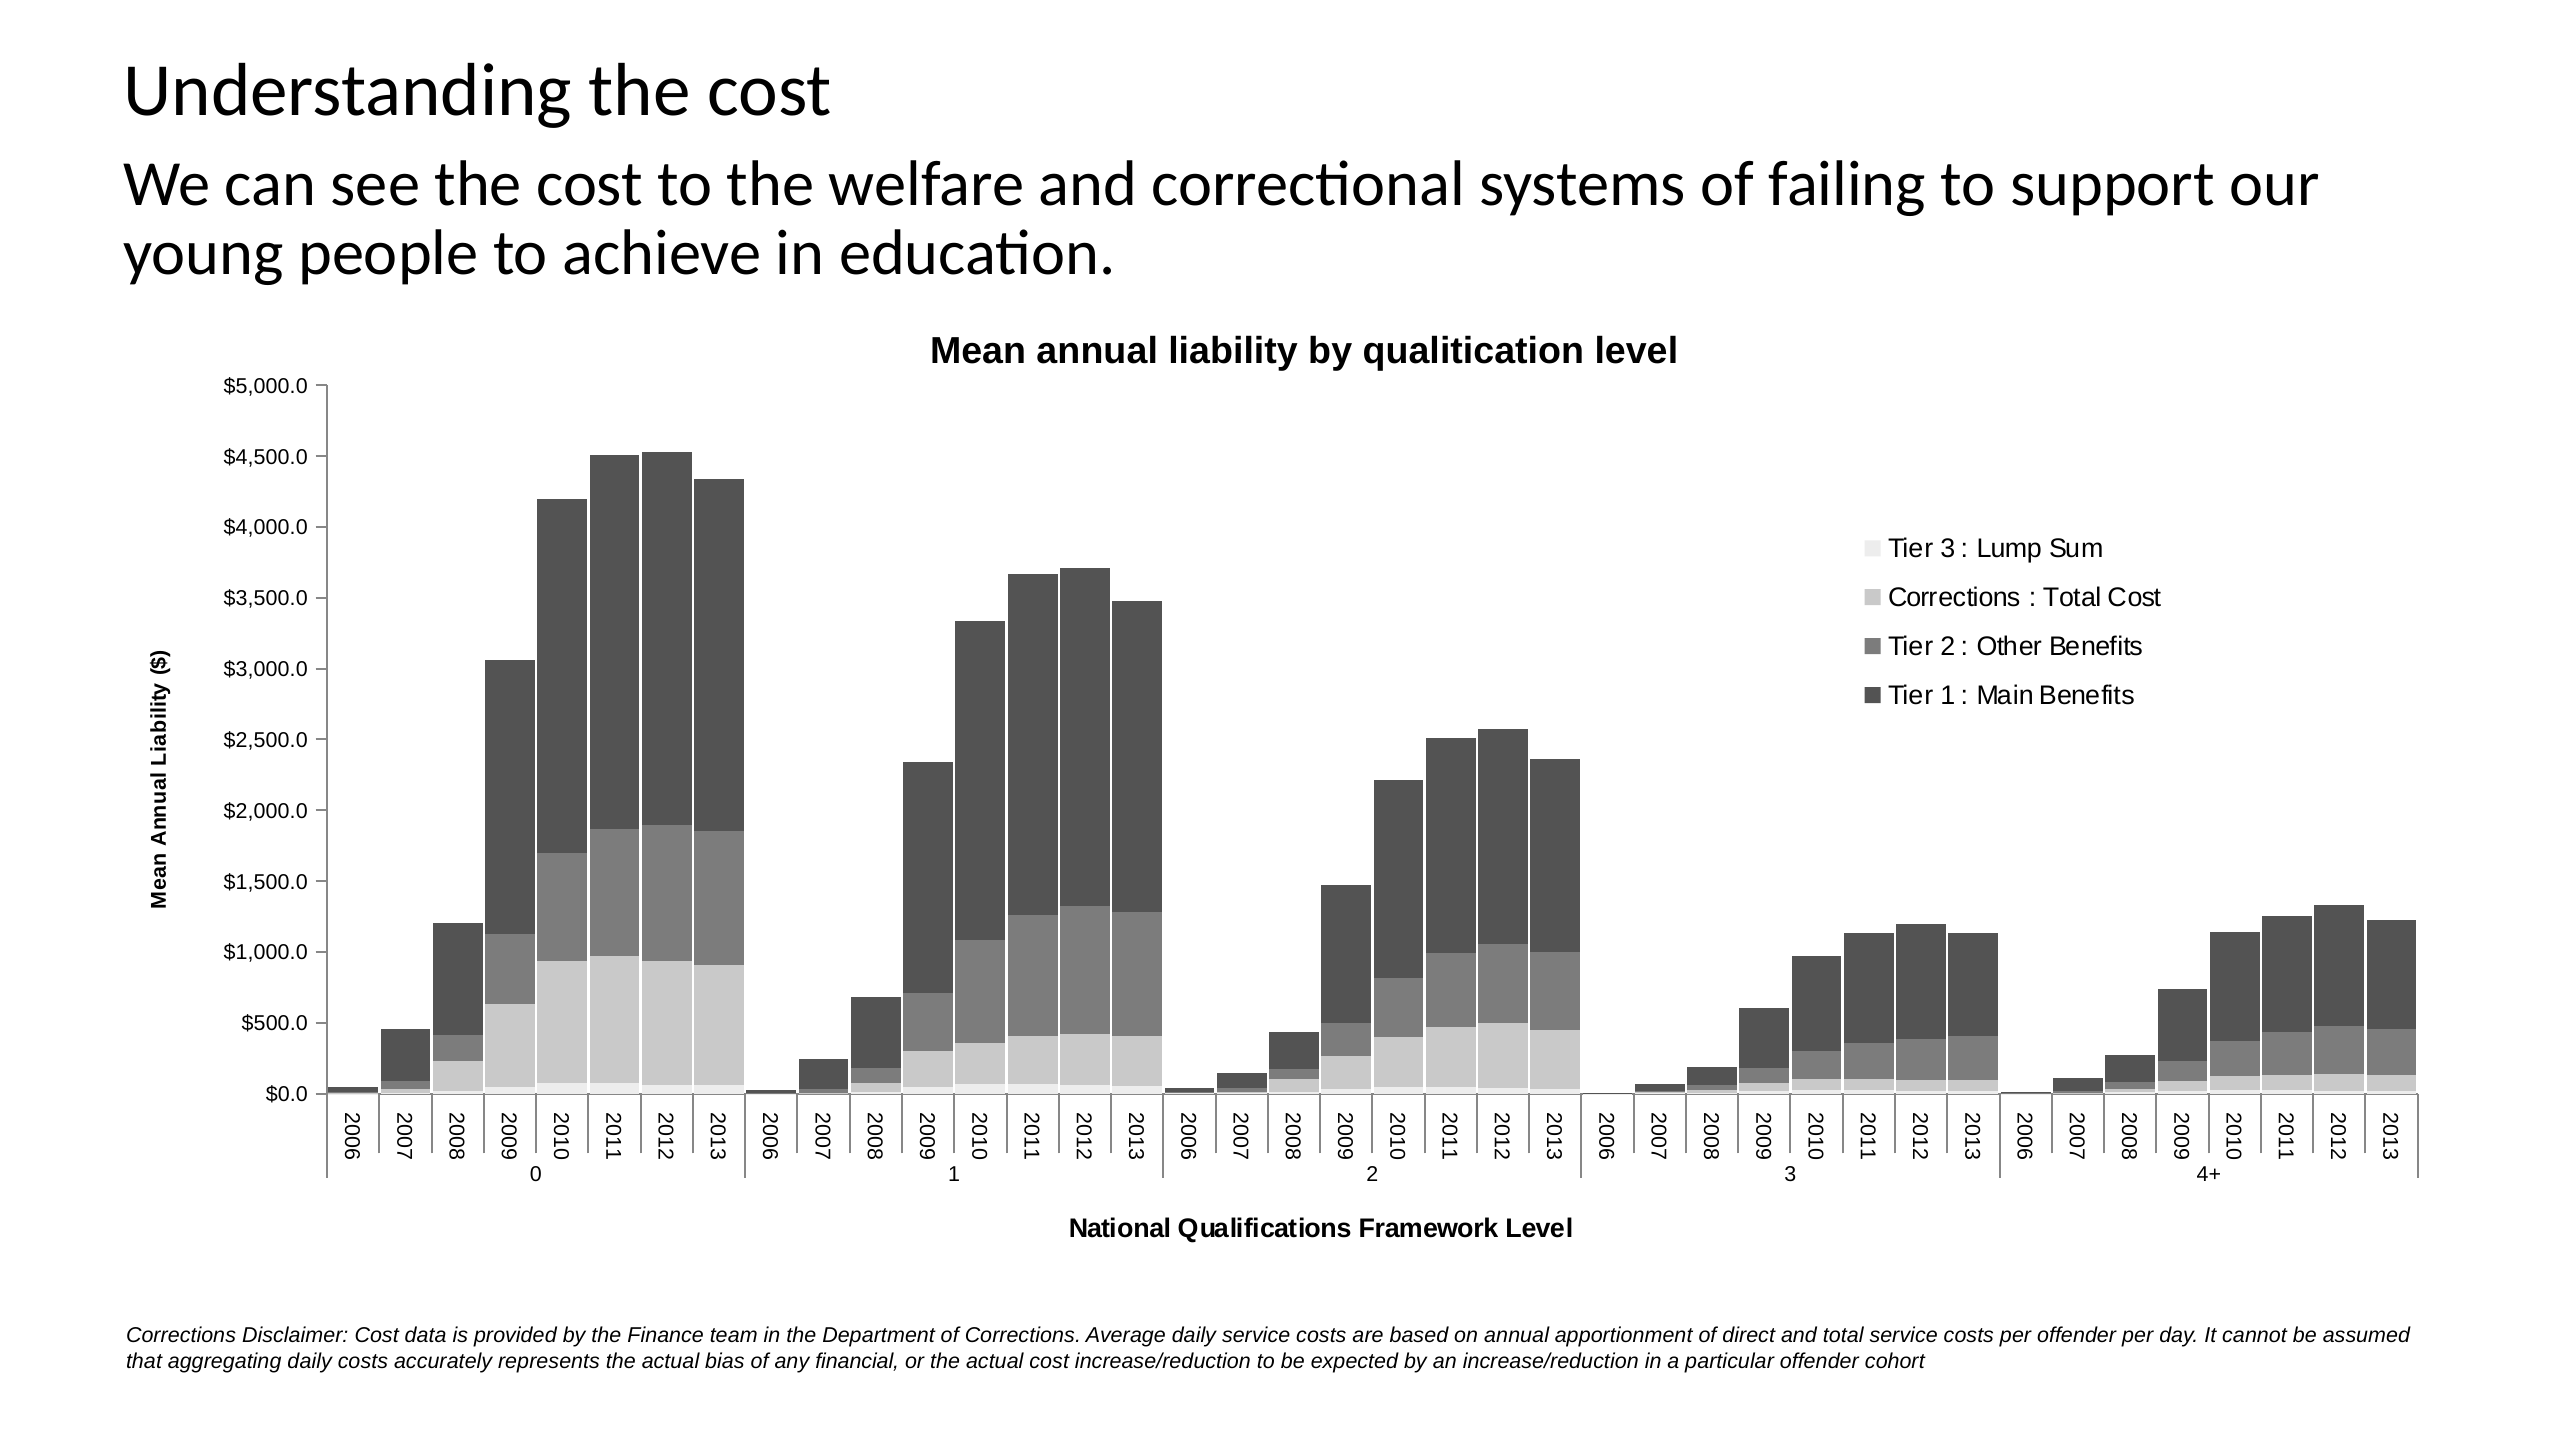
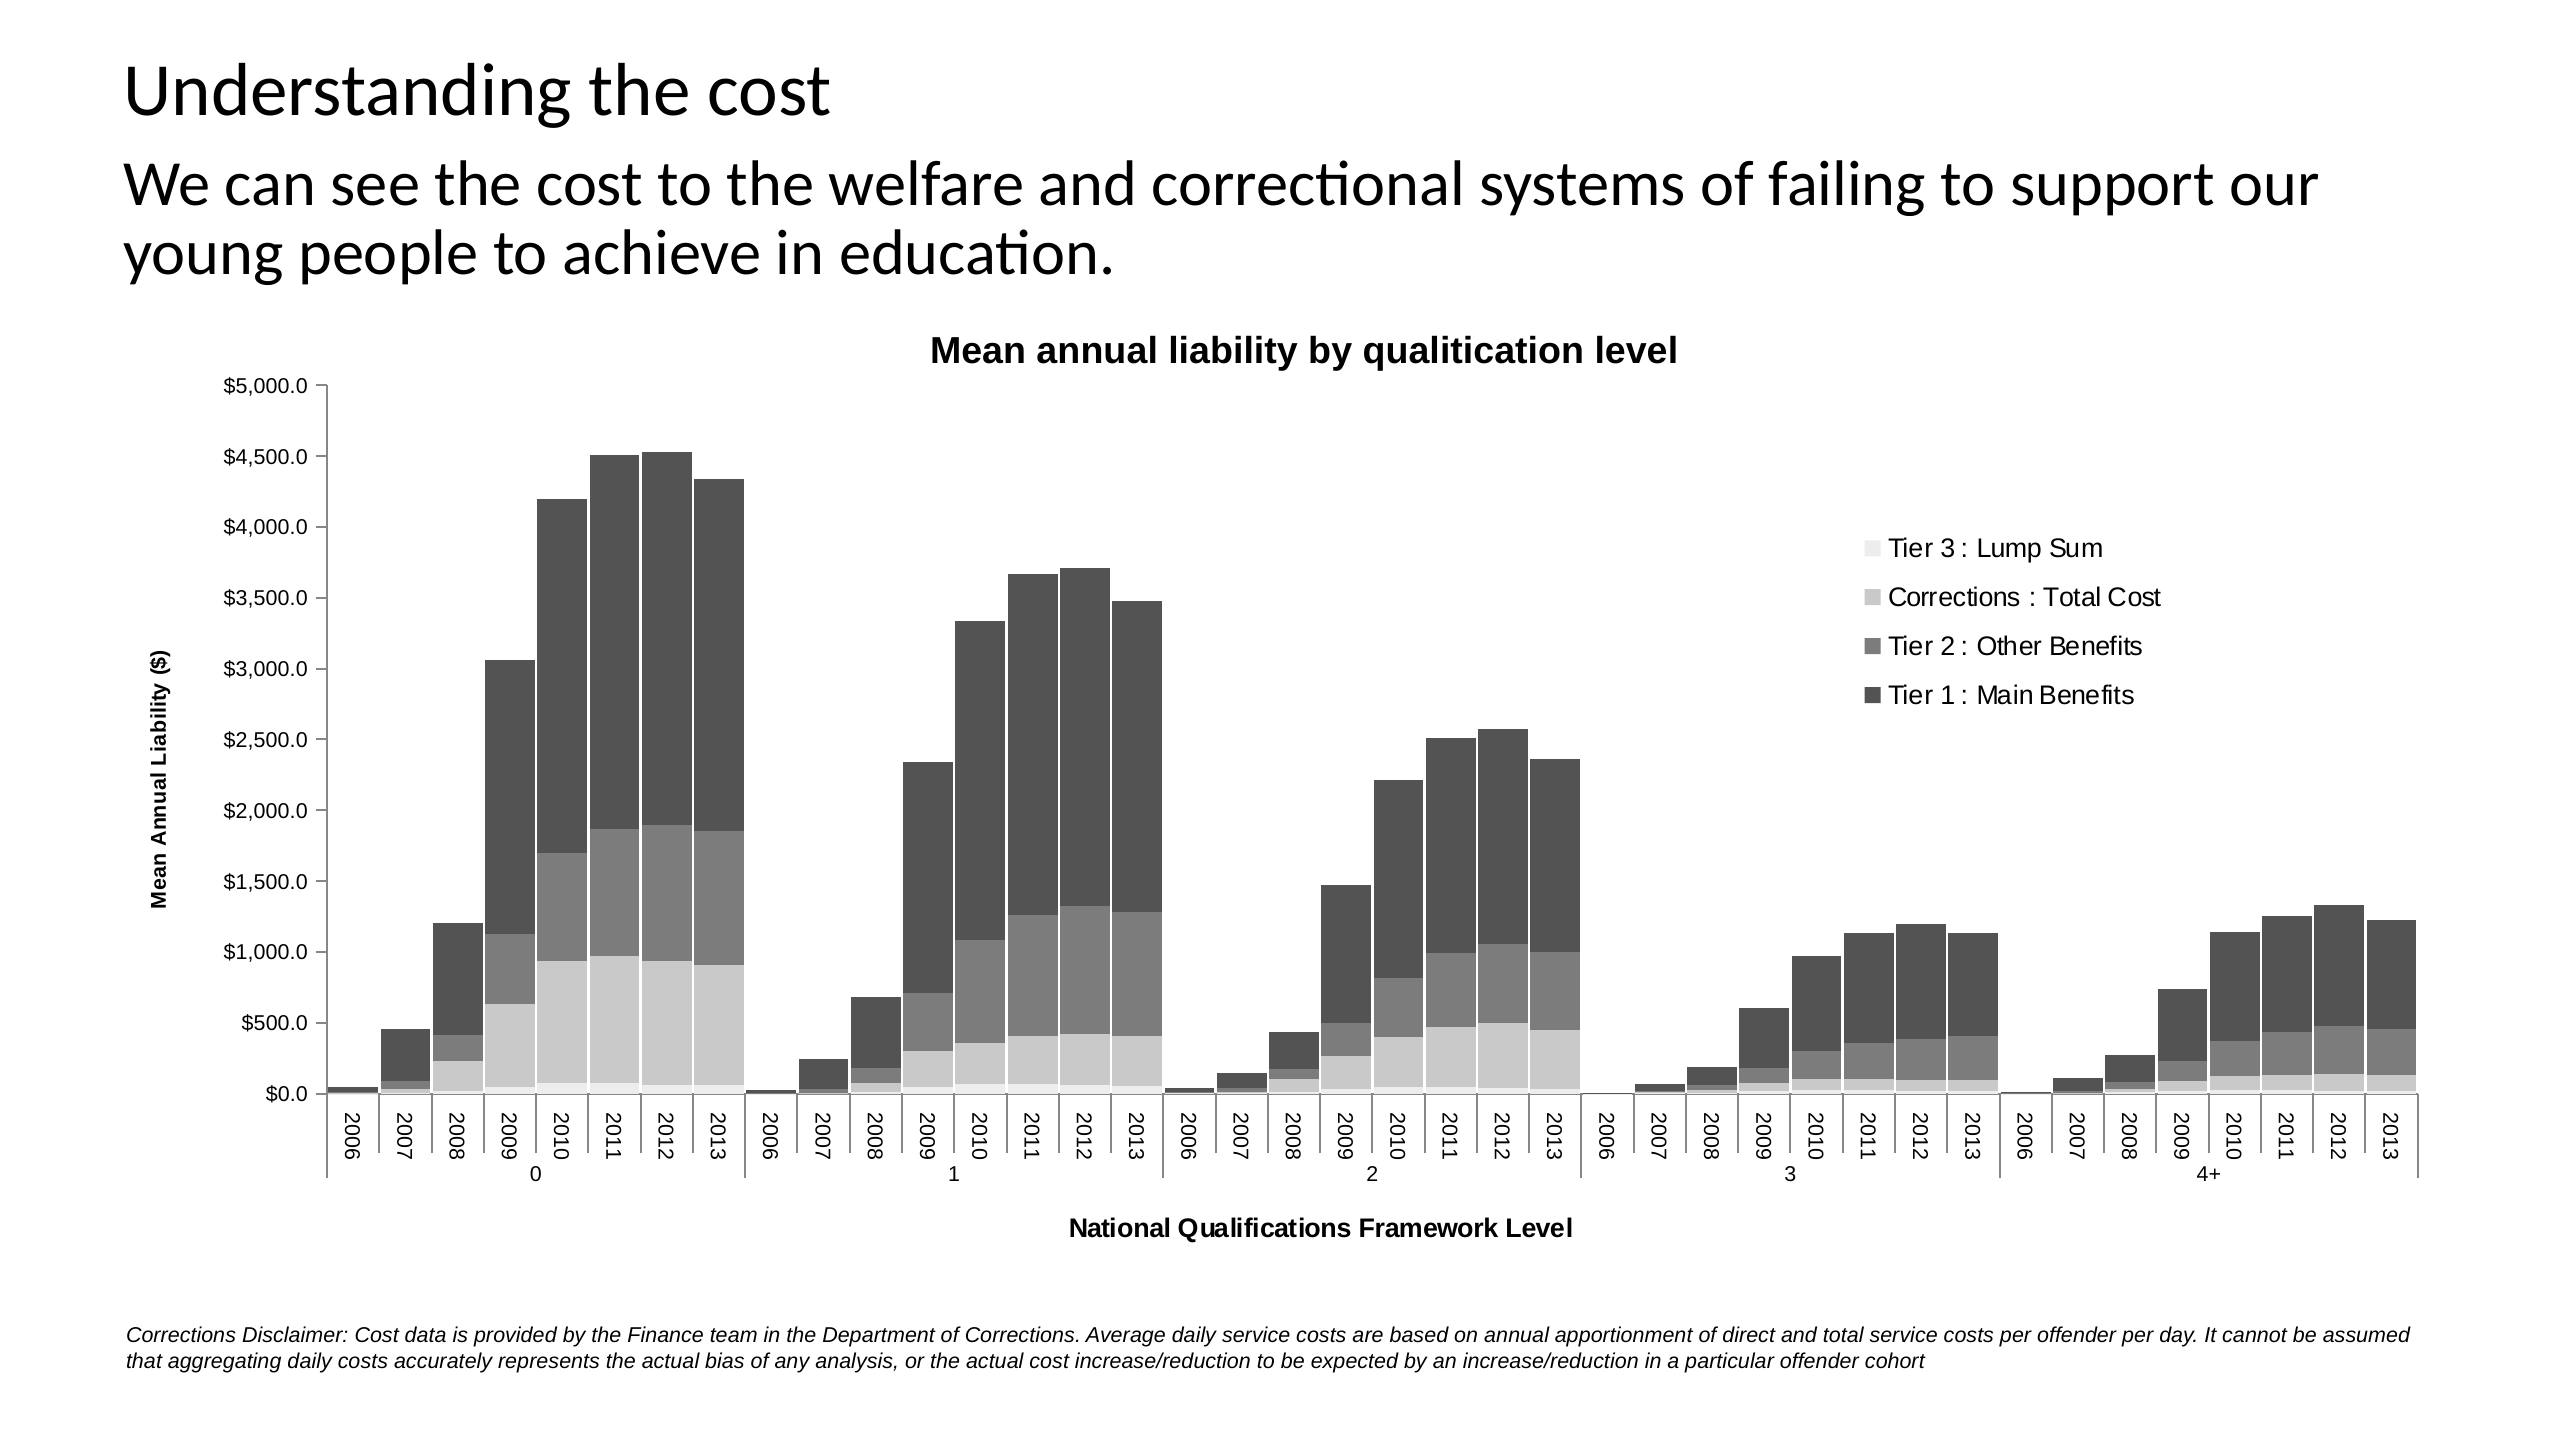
financial: financial -> analysis (857, 1362)
